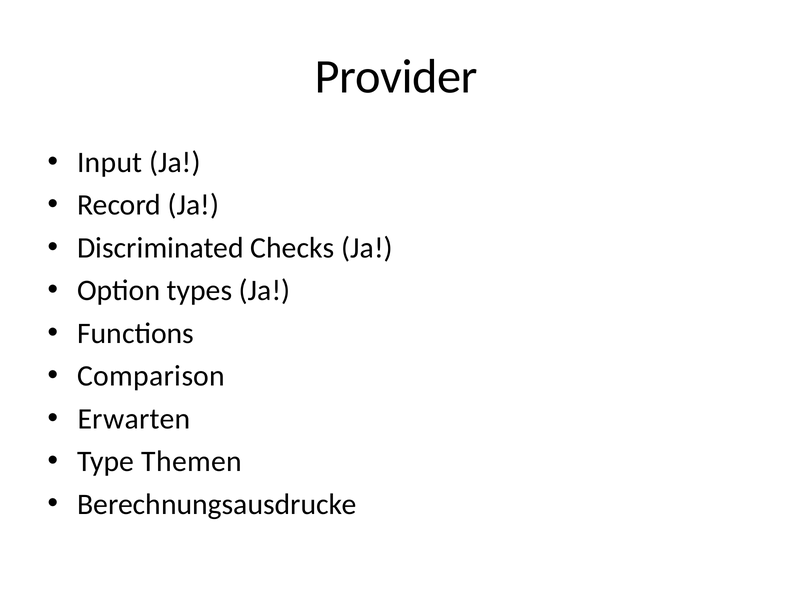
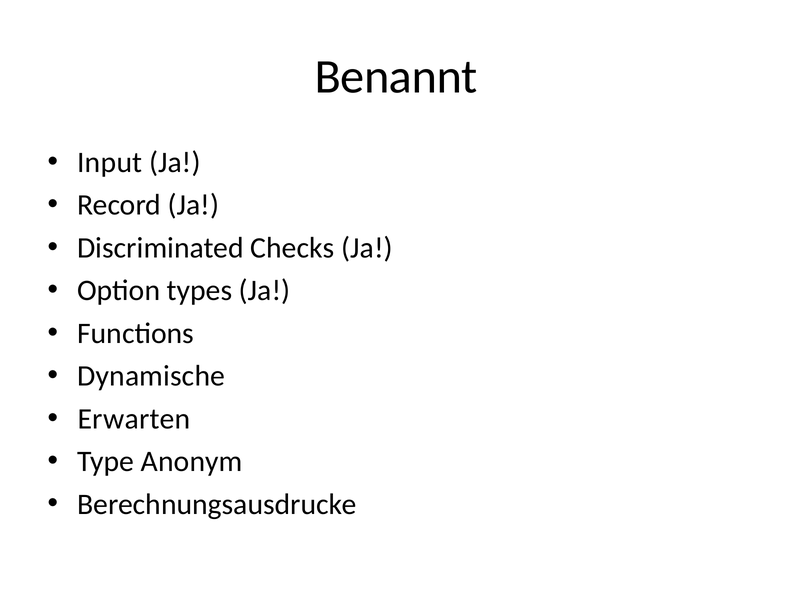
Provider: Provider -> Benannt (396, 77)
Comparison: Comparison -> Dynamische (151, 376)
Themen: Themen -> Anonym (192, 461)
